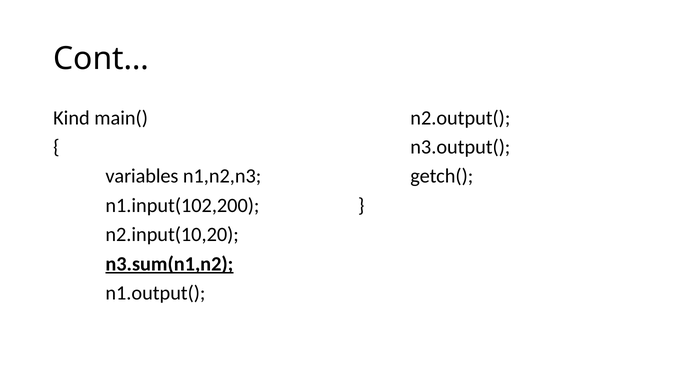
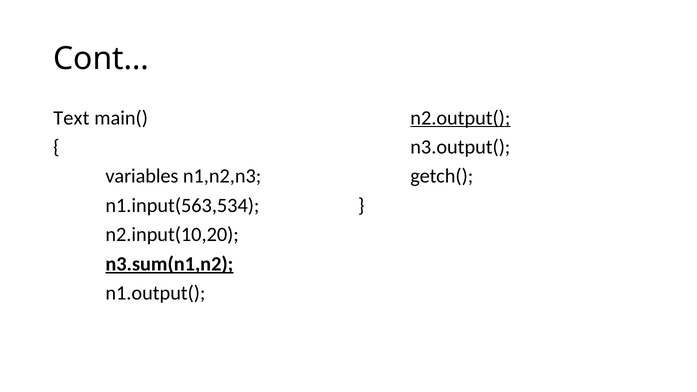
Kind: Kind -> Text (71, 118)
n2.output( underline: none -> present (460, 118)
n1.input(102,200: n1.input(102,200 -> n1.input(563,534 (182, 206)
